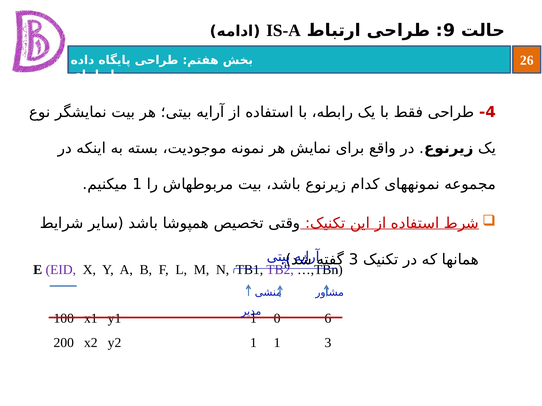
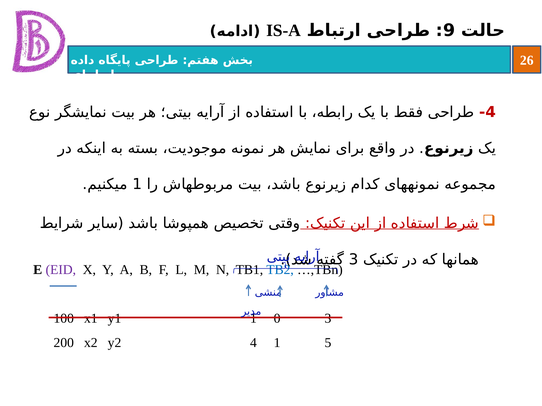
TB2 colour: purple -> blue (280, 270)
0 6: 6 -> 3 (328, 319)
y2 1: 1 -> 4 (253, 343)
1 3: 3 -> 5 (328, 343)
